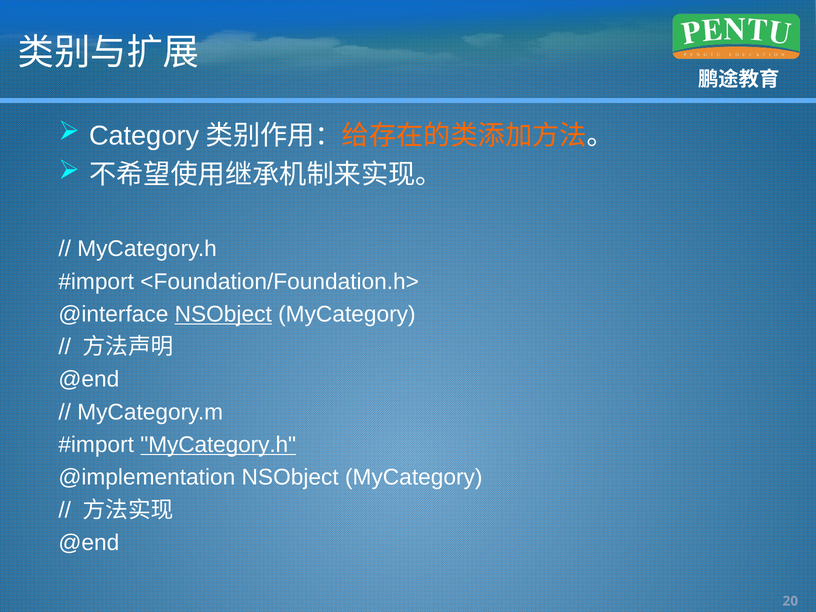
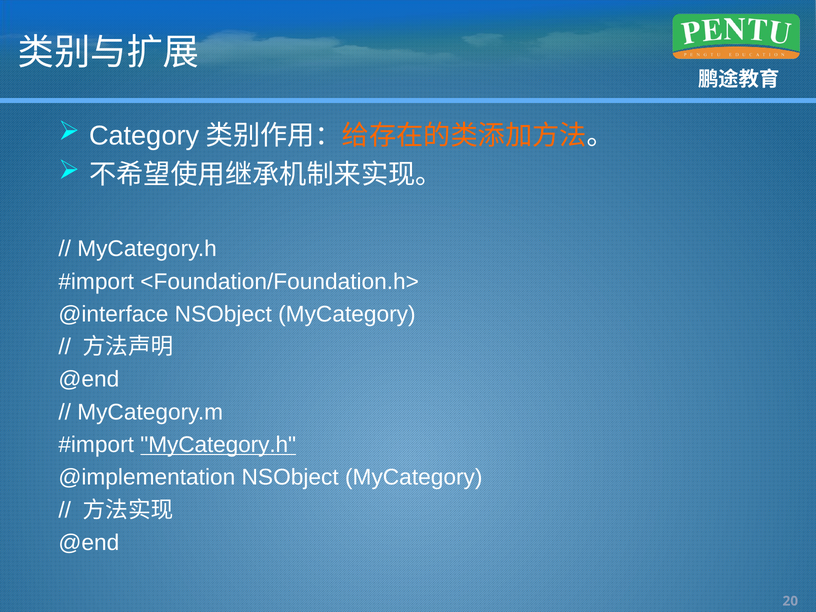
NSObject underline: present -> none (223, 314)
